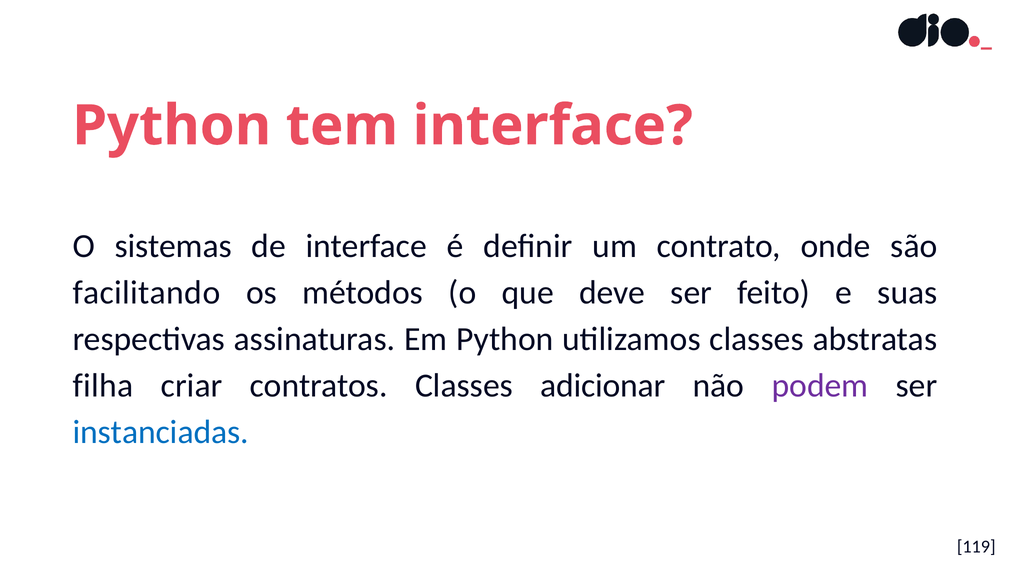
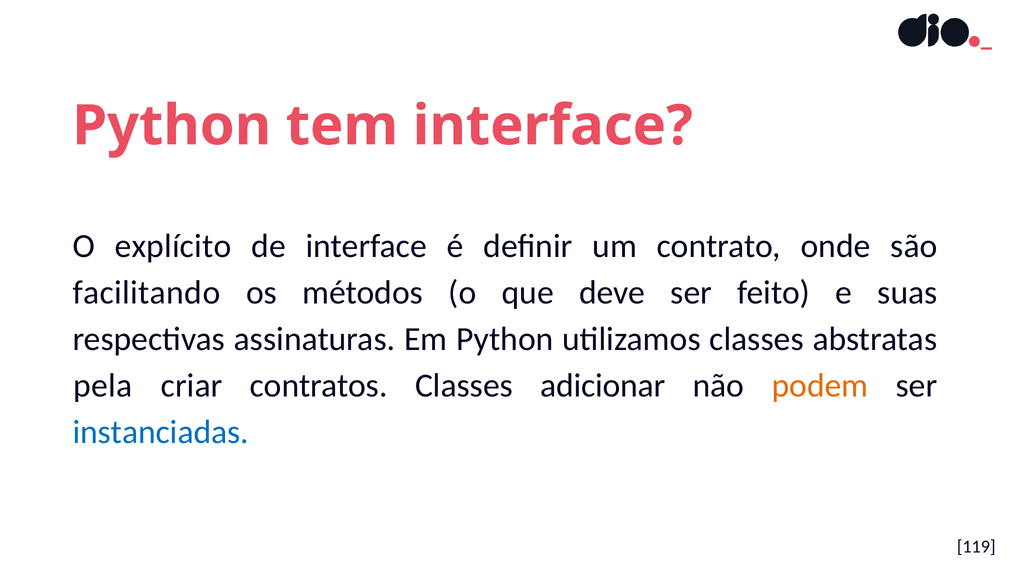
sistemas: sistemas -> explícito (173, 246)
filha: filha -> pela (103, 386)
podem colour: purple -> orange (820, 386)
